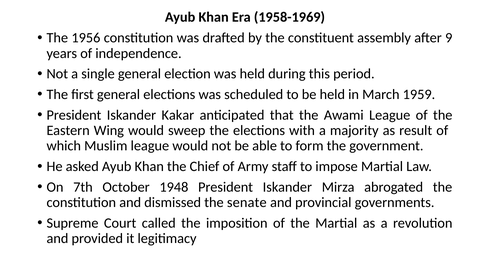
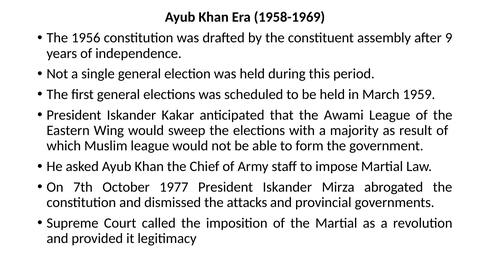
1948: 1948 -> 1977 (174, 187)
senate: senate -> attacks (247, 202)
